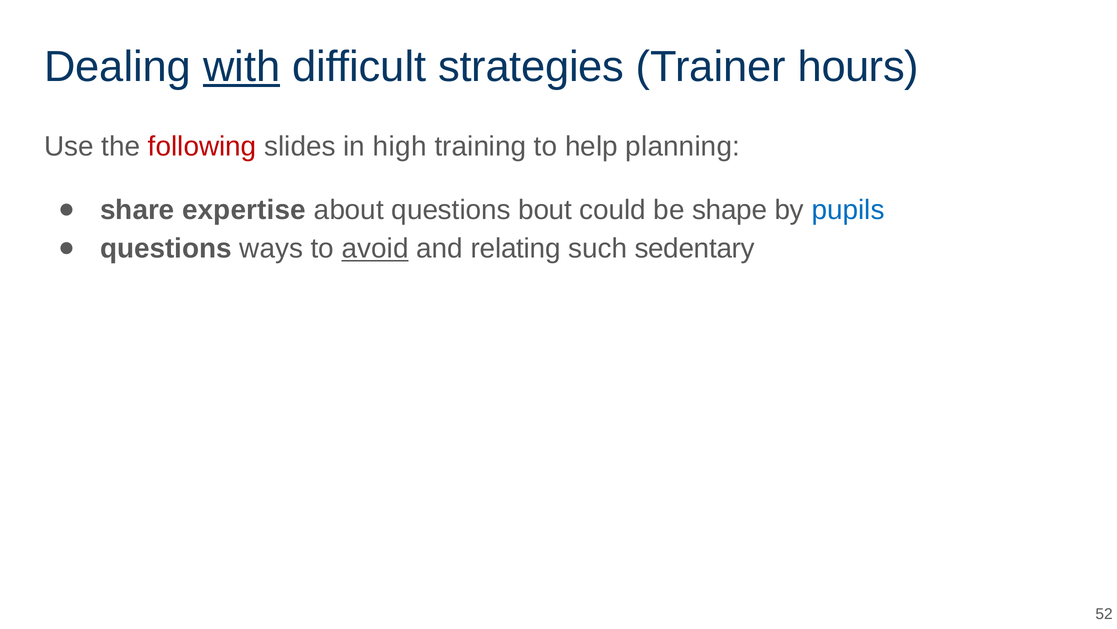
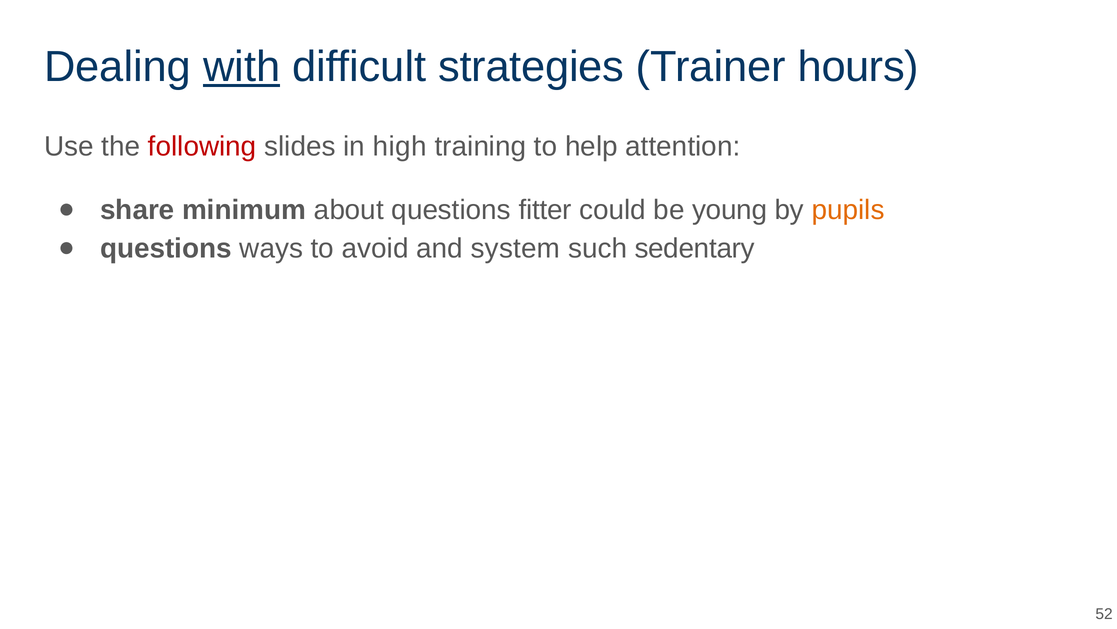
planning: planning -> attention (683, 147)
expertise: expertise -> minimum (244, 210)
bout: bout -> fitter (545, 210)
shape: shape -> young (730, 210)
pupils colour: blue -> orange (848, 210)
avoid underline: present -> none (375, 248)
relating: relating -> system (515, 248)
